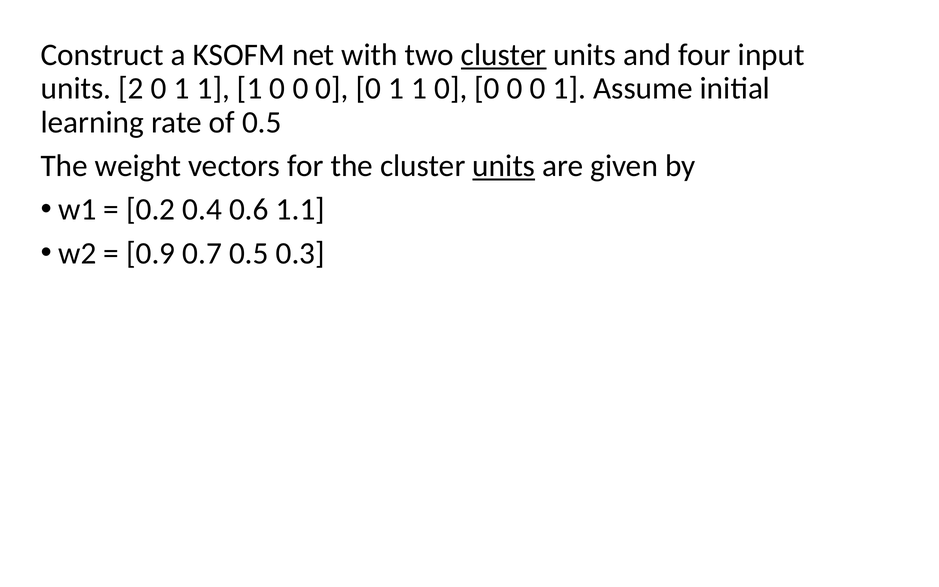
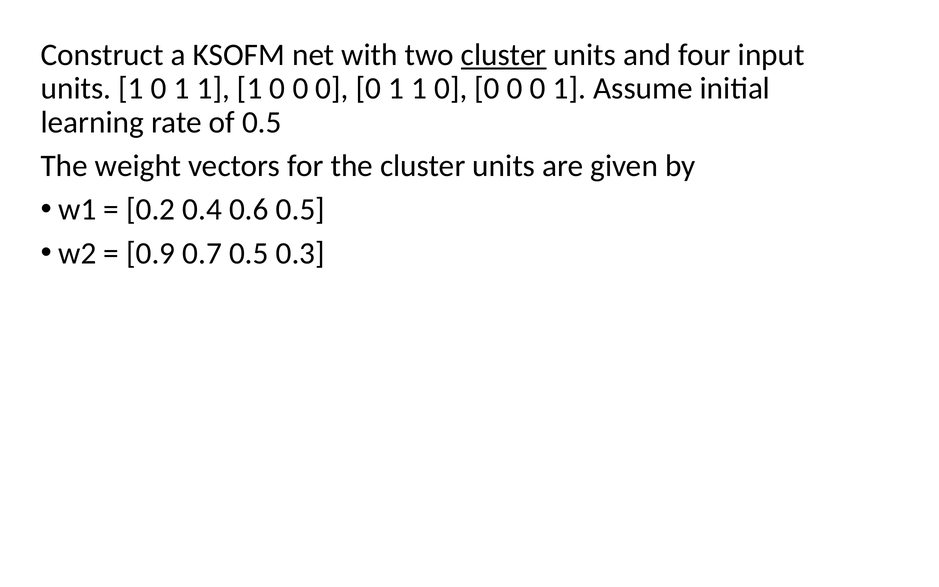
units 2: 2 -> 1 (131, 89)
units underline: present -> none (504, 166)
0.6 1.1: 1.1 -> 0.5 (300, 210)
